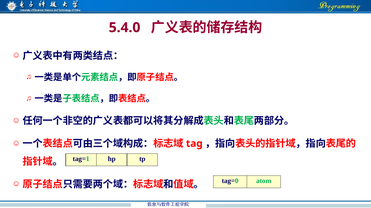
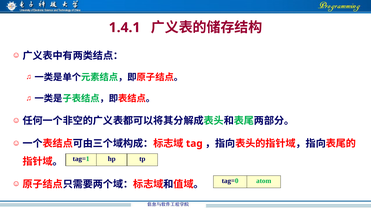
5.4.0: 5.4.0 -> 1.4.1 (125, 28)
